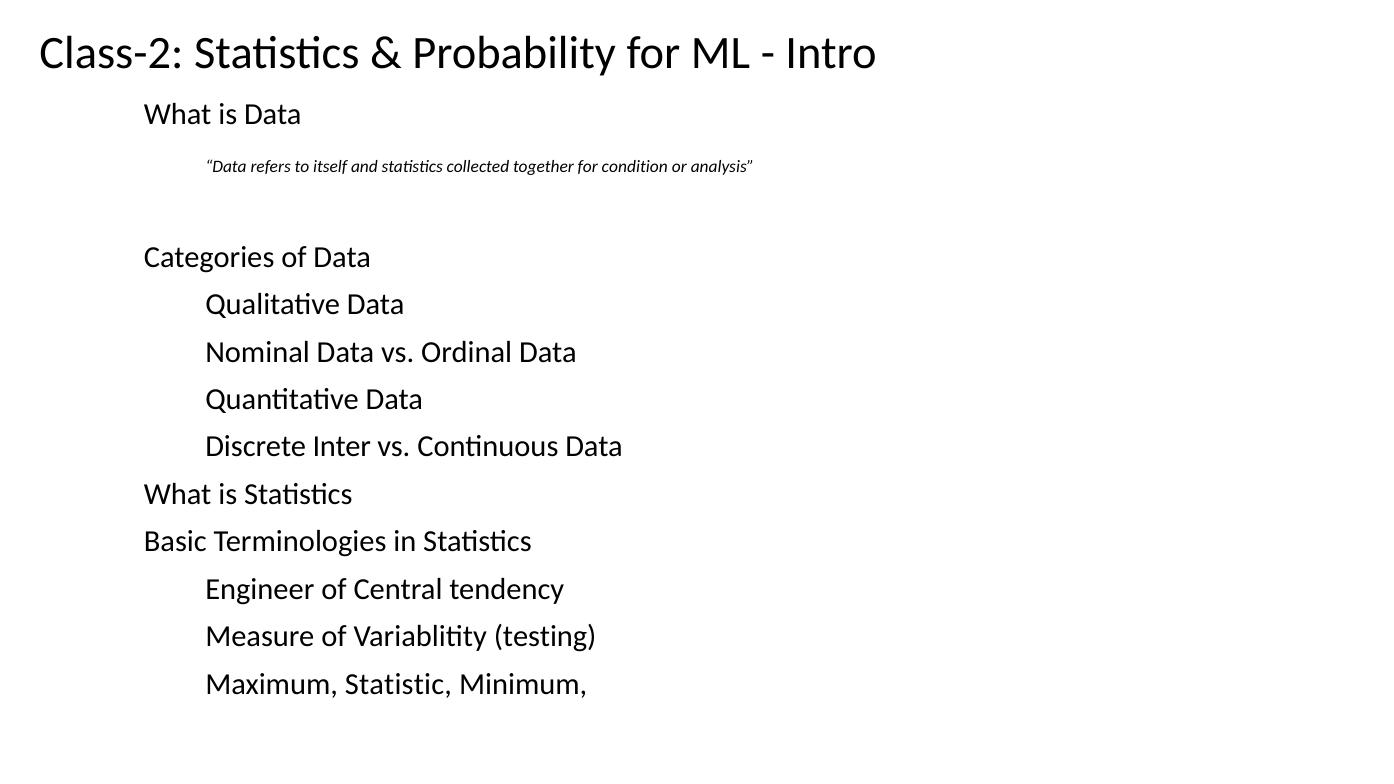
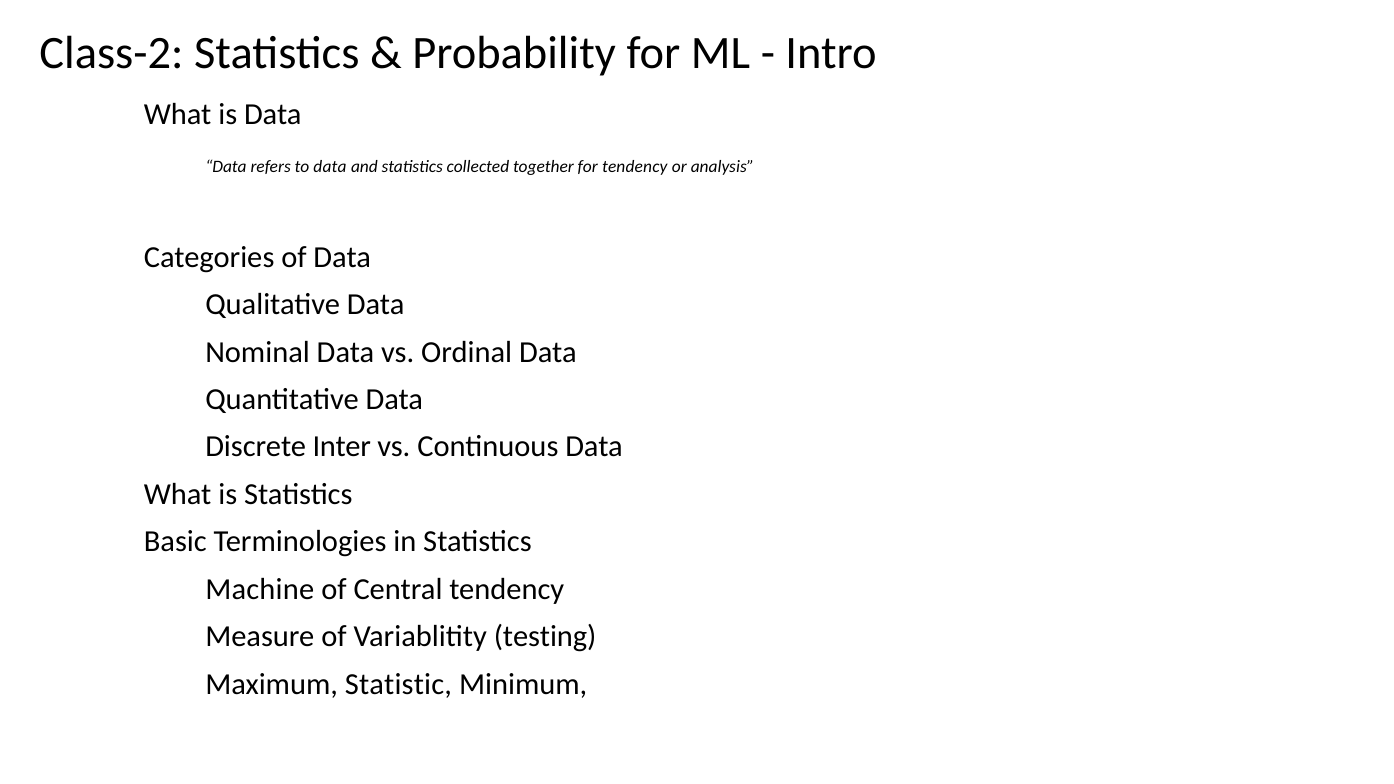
to itself: itself -> data (330, 167)
for condition: condition -> tendency (635, 167)
Engineer: Engineer -> Machine (260, 589)
